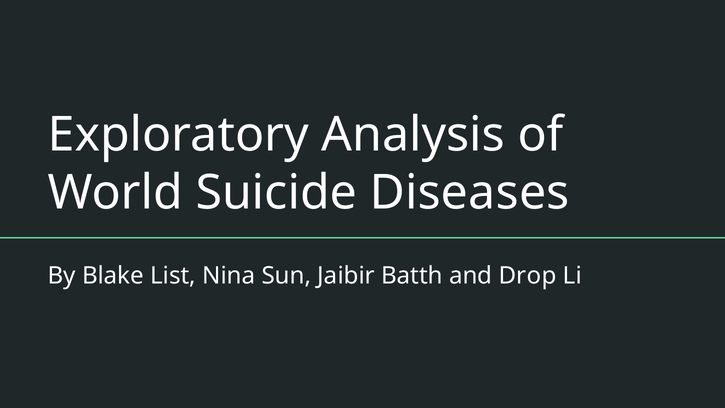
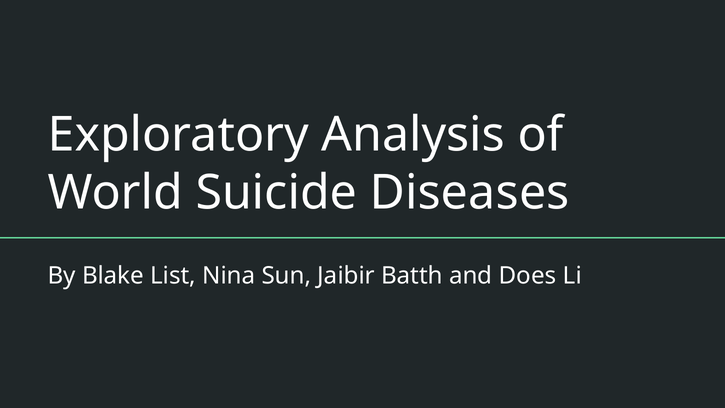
Drop: Drop -> Does (528, 276)
